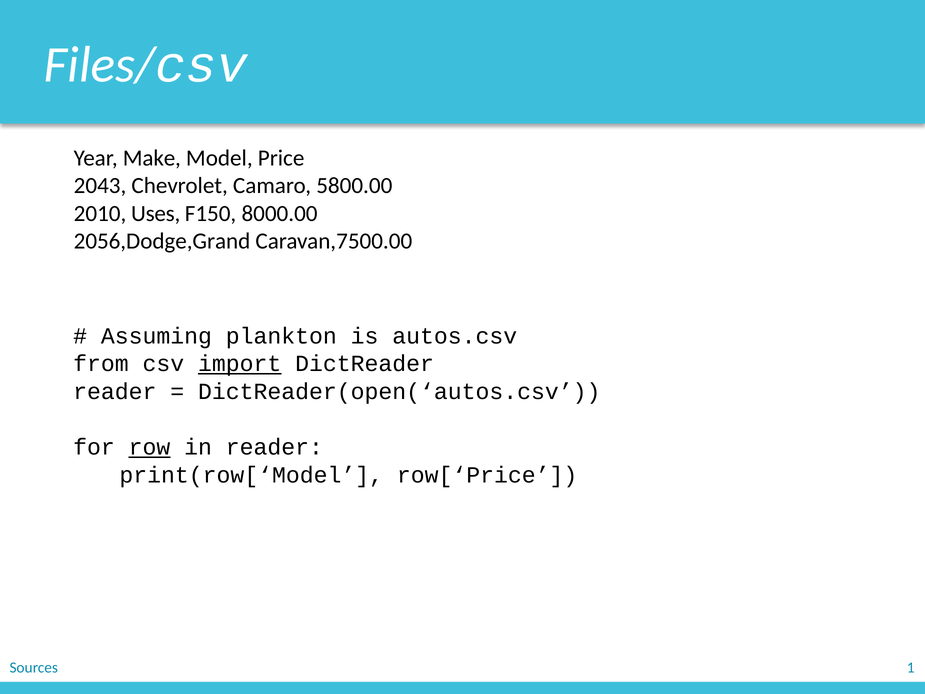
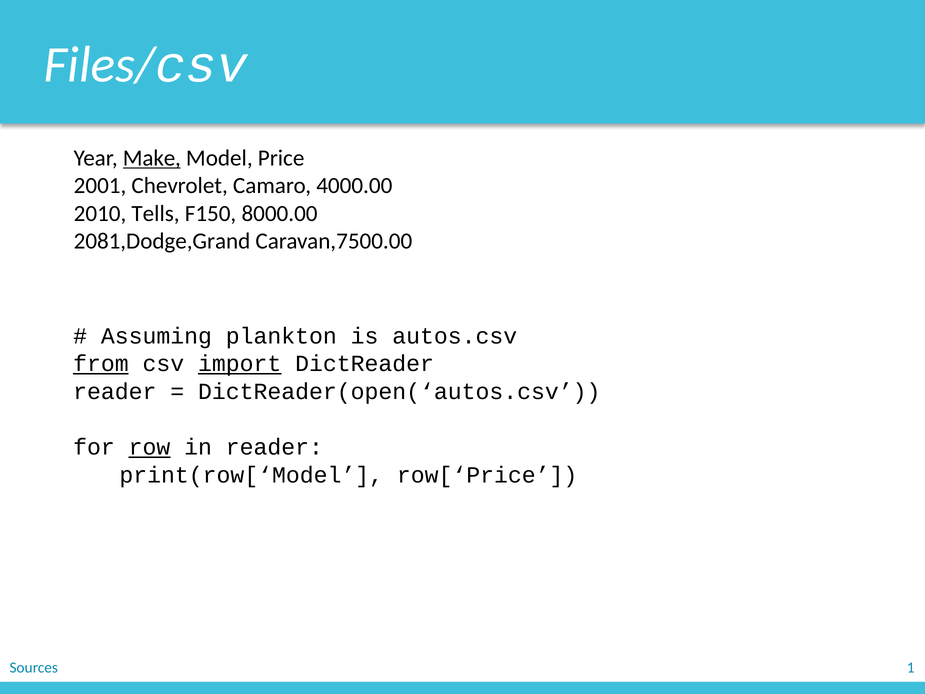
Make underline: none -> present (152, 158)
2043: 2043 -> 2001 (100, 186)
5800.00: 5800.00 -> 4000.00 (354, 186)
Uses: Uses -> Tells (156, 213)
2056,Dodge,Grand: 2056,Dodge,Grand -> 2081,Dodge,Grand (162, 241)
from underline: none -> present (101, 364)
